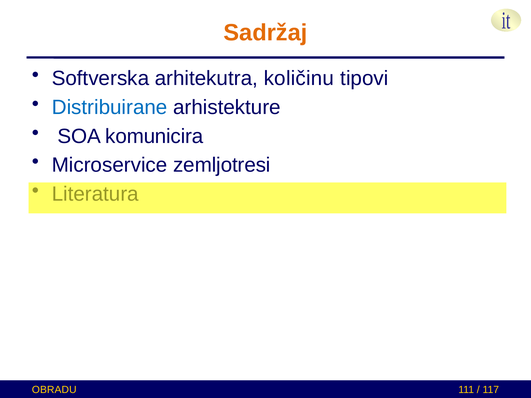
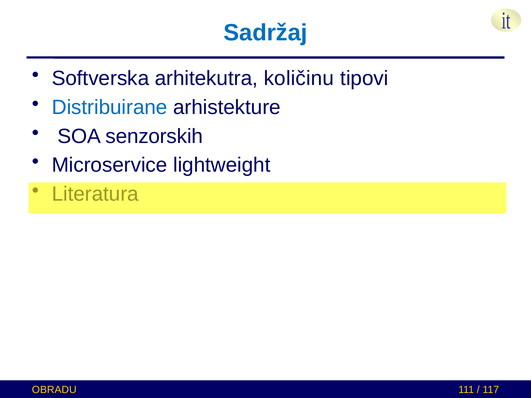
Sadržaj colour: orange -> blue (265, 33)
komunicira: komunicira -> senzorskih (154, 136)
zemljotresi: zemljotresi -> lightweight (222, 165)
